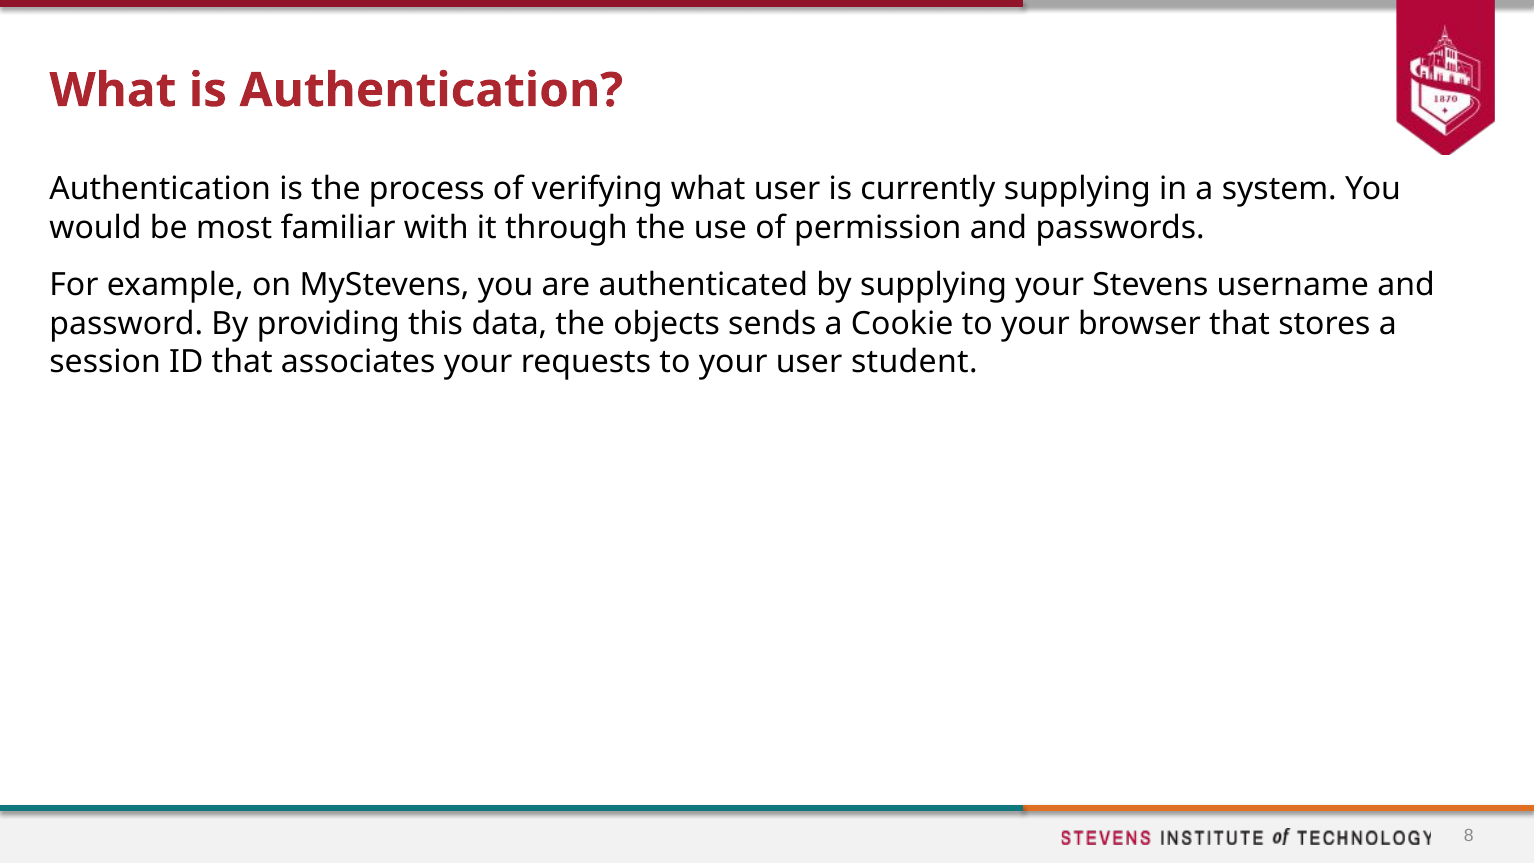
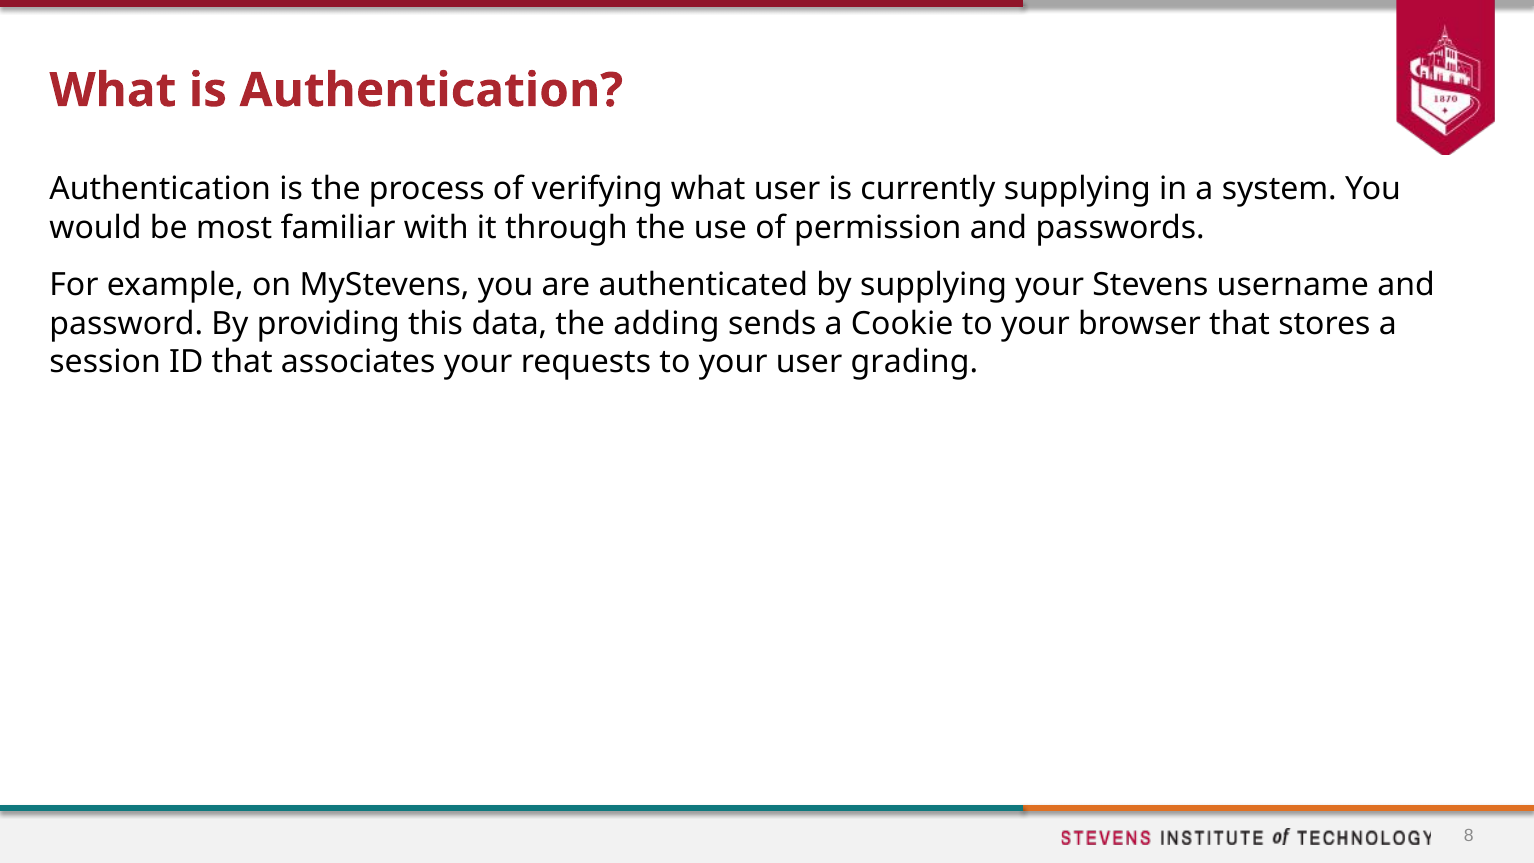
objects: objects -> adding (666, 324)
student: student -> grading (914, 362)
